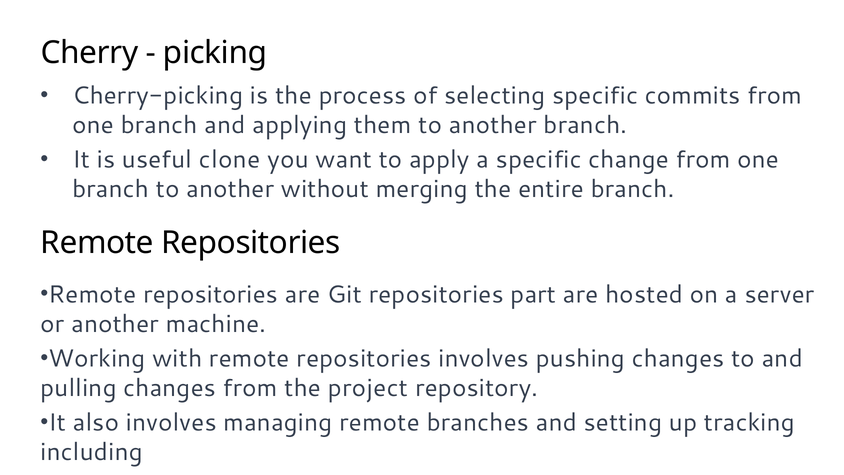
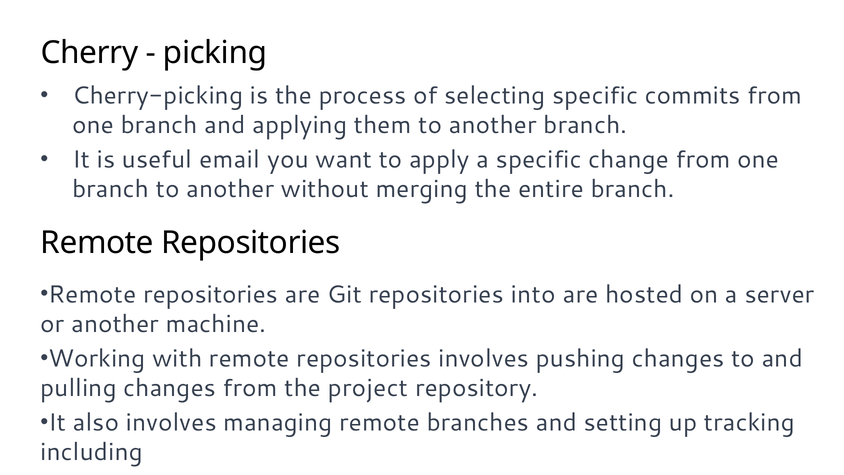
clone: clone -> email (230, 160)
part: part -> into (533, 294)
